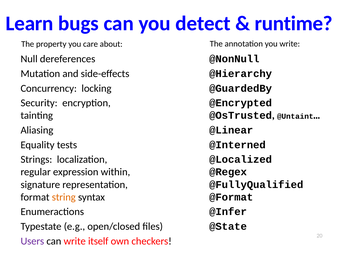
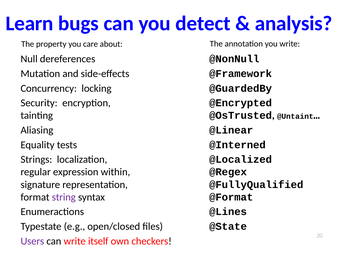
runtime: runtime -> analysis (294, 23)
@Hierarchy: @Hierarchy -> @Framework (241, 74)
string colour: orange -> purple (64, 197)
@Infer: @Infer -> @Lines (228, 212)
